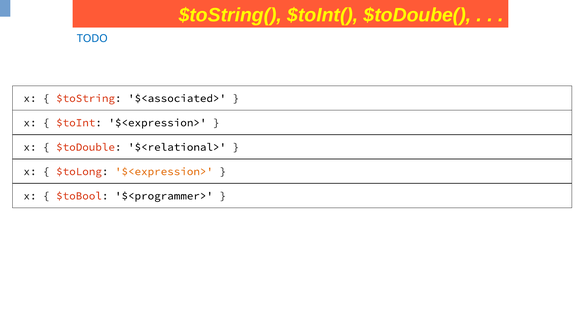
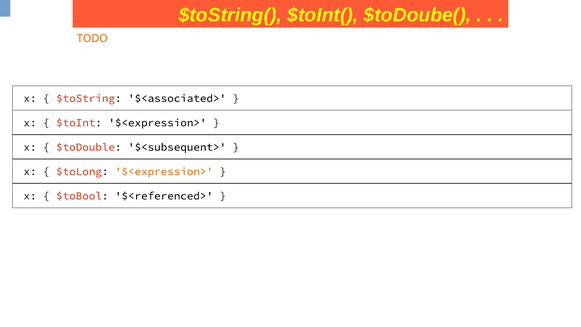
TODO colour: blue -> orange (92, 38)
$<relational>: $<relational> -> $<subsequent> (177, 147)
$<programmer>: $<programmer> -> $<referenced> (164, 196)
